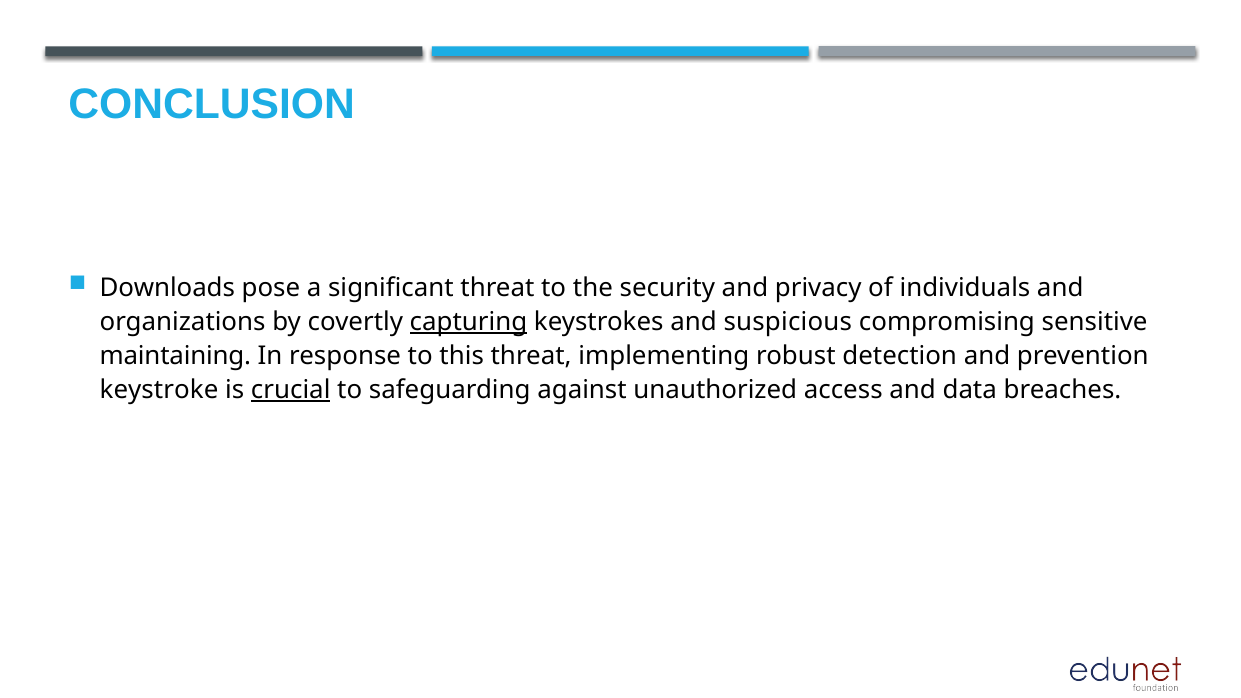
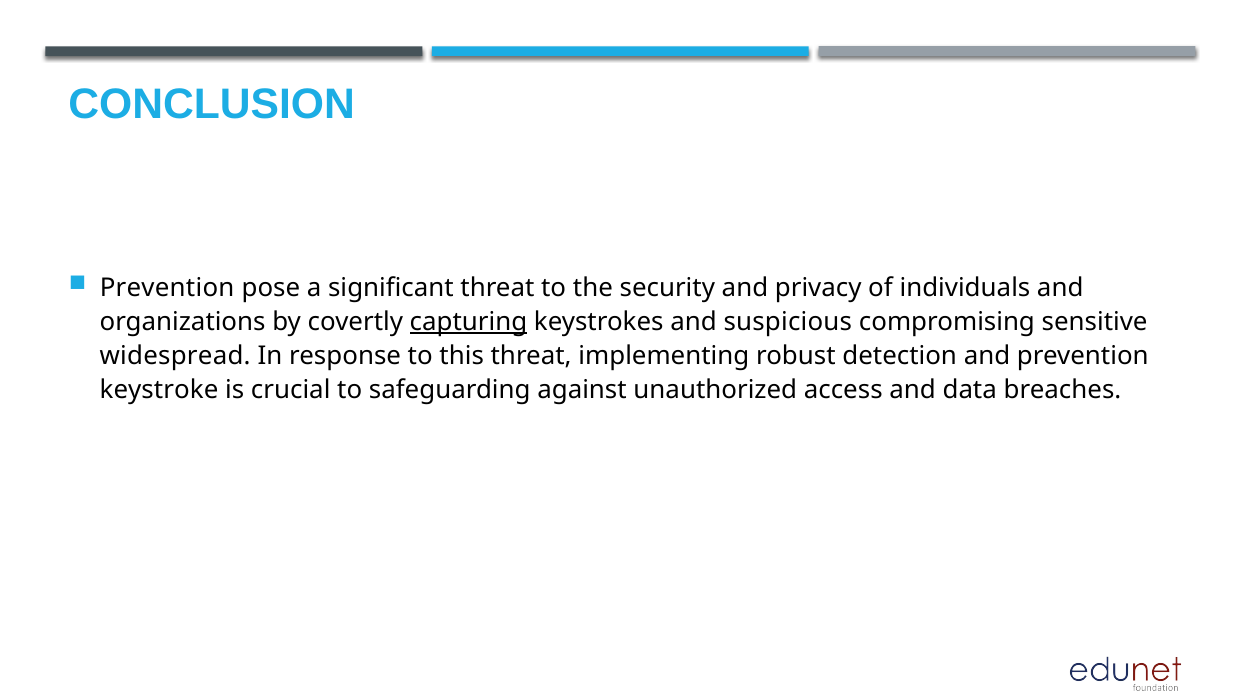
Downloads: Downloads -> Prevention (167, 288)
maintaining: maintaining -> widespread (175, 356)
crucial underline: present -> none (291, 390)
